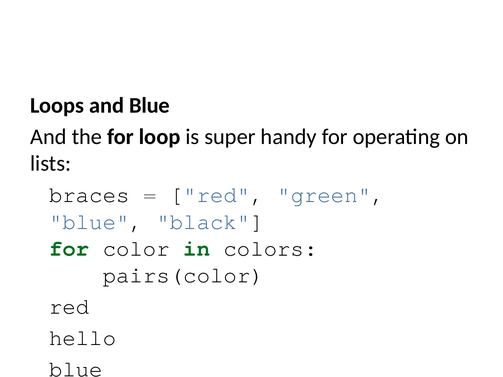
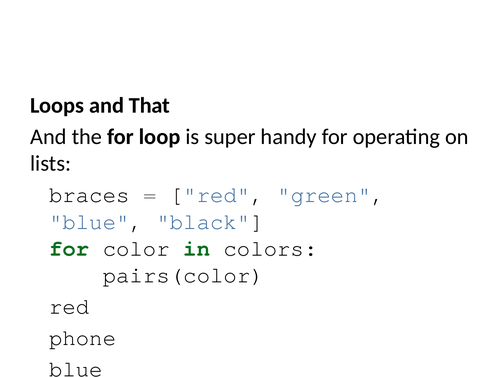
and Blue: Blue -> That (149, 106)
hello: hello -> phone (83, 338)
